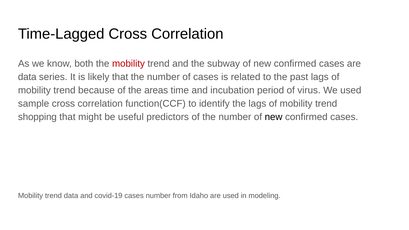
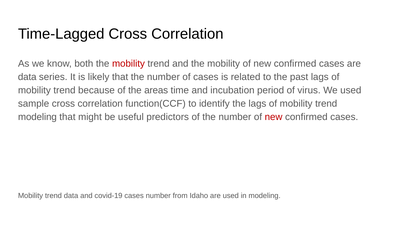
and the subway: subway -> mobility (224, 64)
shopping: shopping -> modeling (37, 117)
new colour: black -> red (274, 117)
